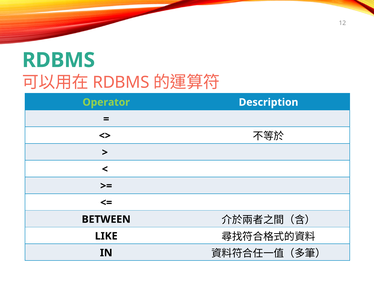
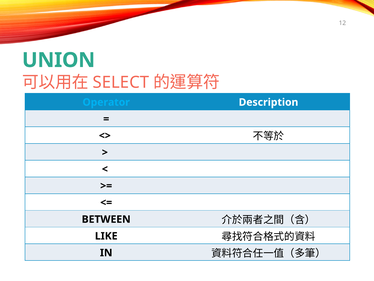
RDBMS: RDBMS -> UNION (59, 60)
RDBMS: RDBMS -> SELECT (121, 82)
Operator colour: light green -> light blue (106, 102)
